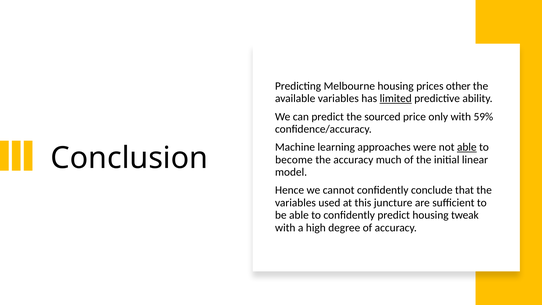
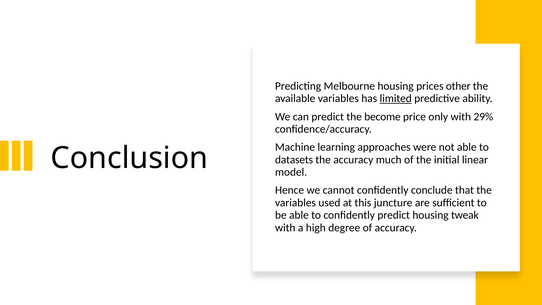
sourced: sourced -> become (382, 117)
59%: 59% -> 29% (483, 117)
able underline: present -> none (467, 147)
become: become -> datasets (294, 160)
